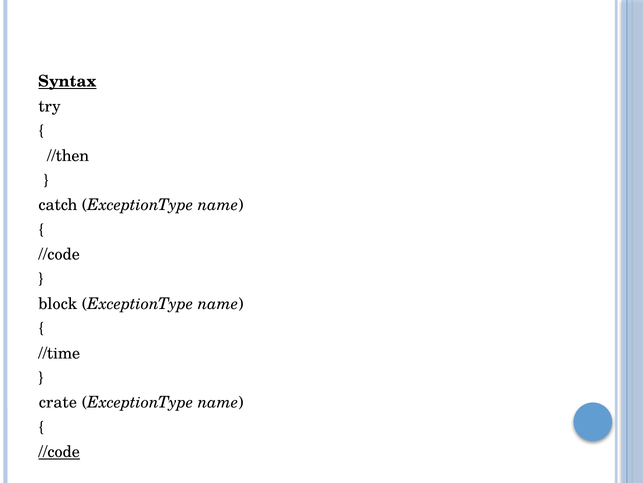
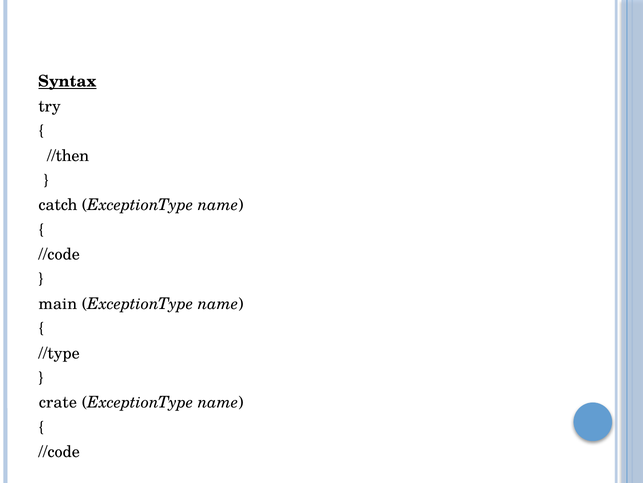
block: block -> main (58, 303)
//time: //time -> //type (59, 353)
//code underline: present -> none (59, 451)
